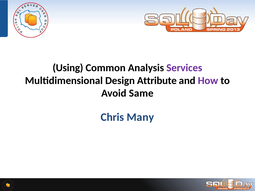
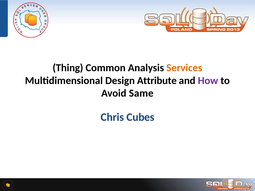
Using: Using -> Thing (68, 68)
Services colour: purple -> orange (184, 68)
Many: Many -> Cubes (141, 117)
